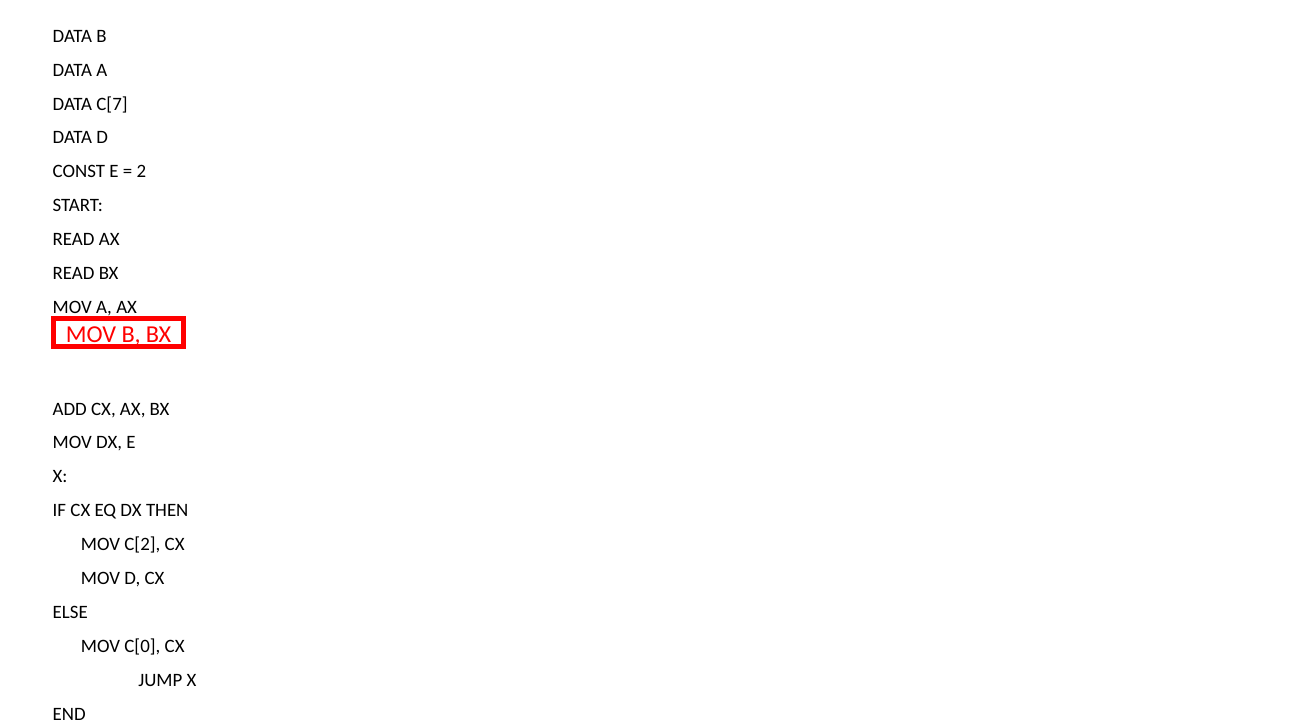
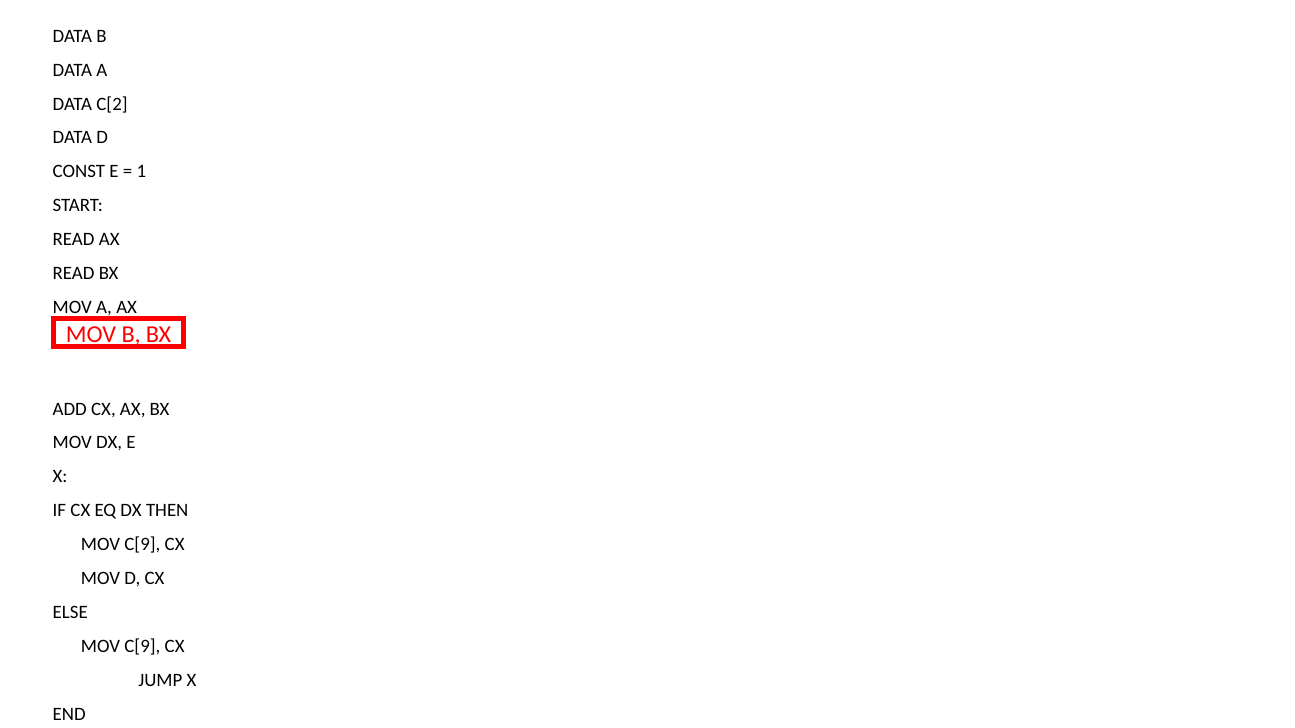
C[7: C[7 -> C[2 (112, 104)
2: 2 -> 1 (141, 172)
C[2: C[2 -> C[9 (142, 545)
C[0: C[0 -> C[9 (142, 646)
